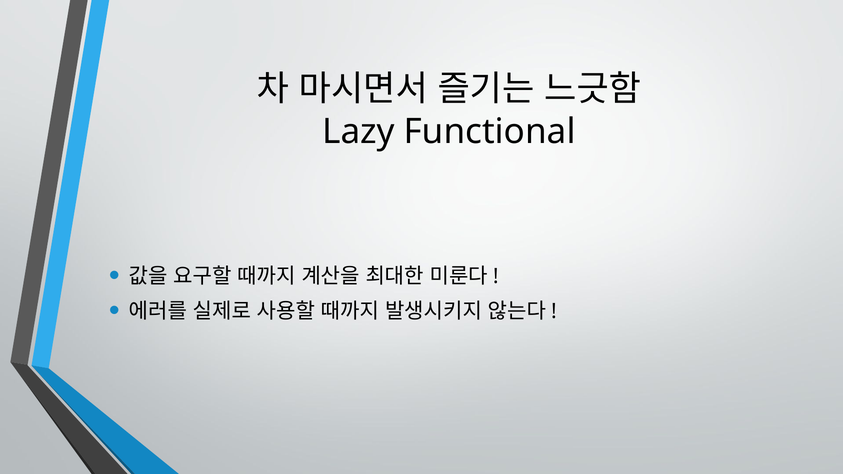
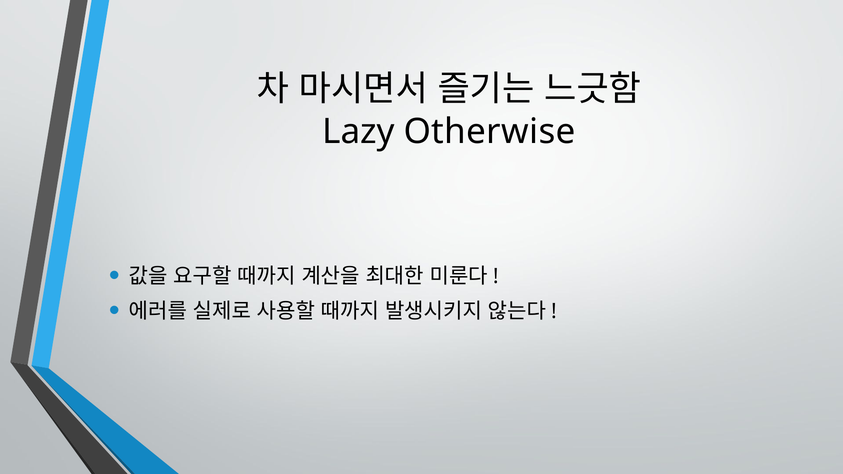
Functional: Functional -> Otherwise (490, 131)
